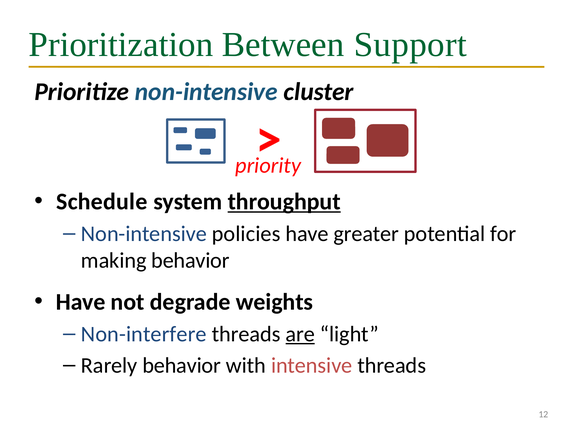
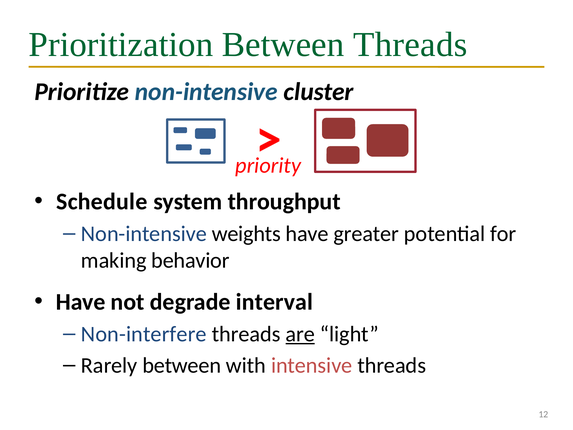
Between Support: Support -> Threads (410, 44)
throughput underline: present -> none (284, 202)
policies: policies -> weights (246, 234)
weights: weights -> interval (274, 302)
Rarely behavior: behavior -> between (182, 365)
